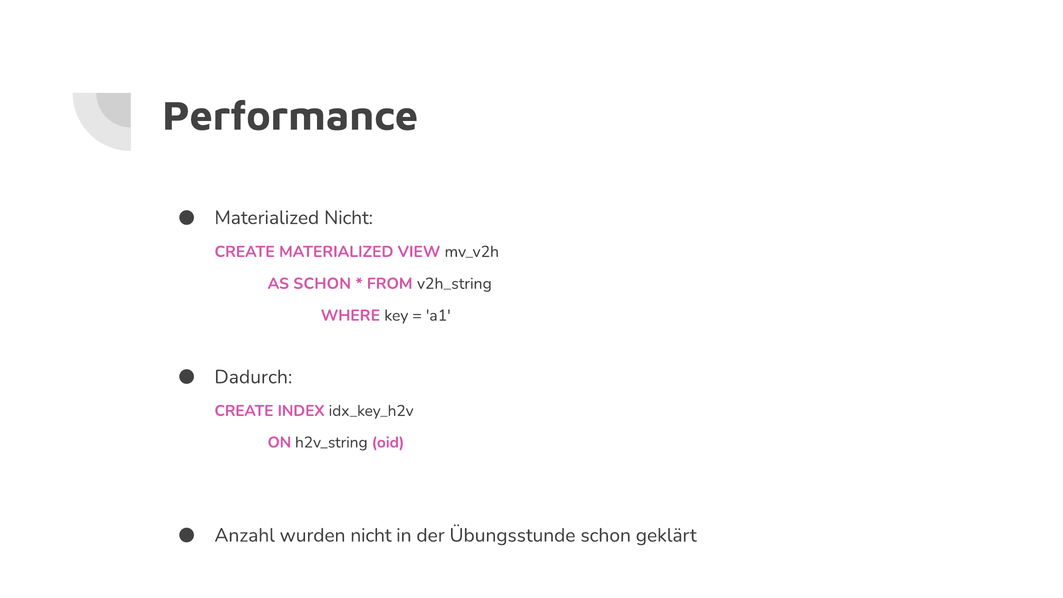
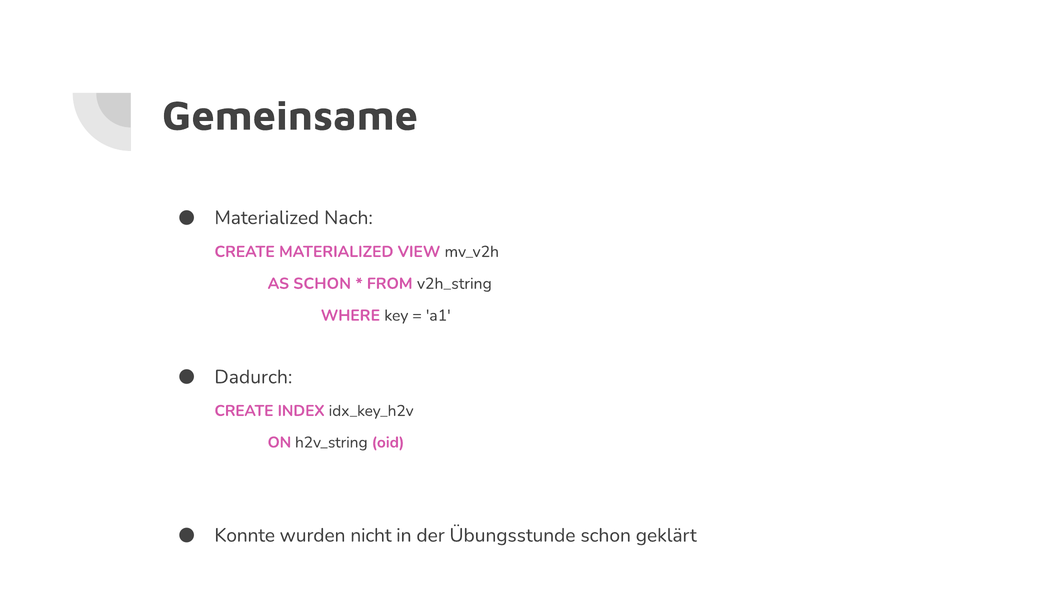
Performance: Performance -> Gemeinsame (290, 116)
Materialized Nicht: Nicht -> Nach (348, 218)
Anzahl: Anzahl -> Konnte (245, 535)
